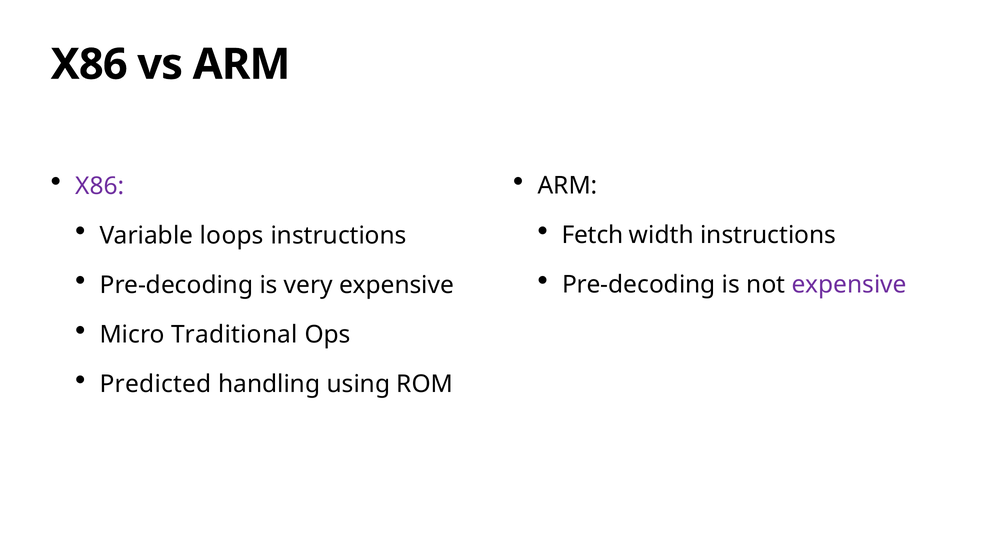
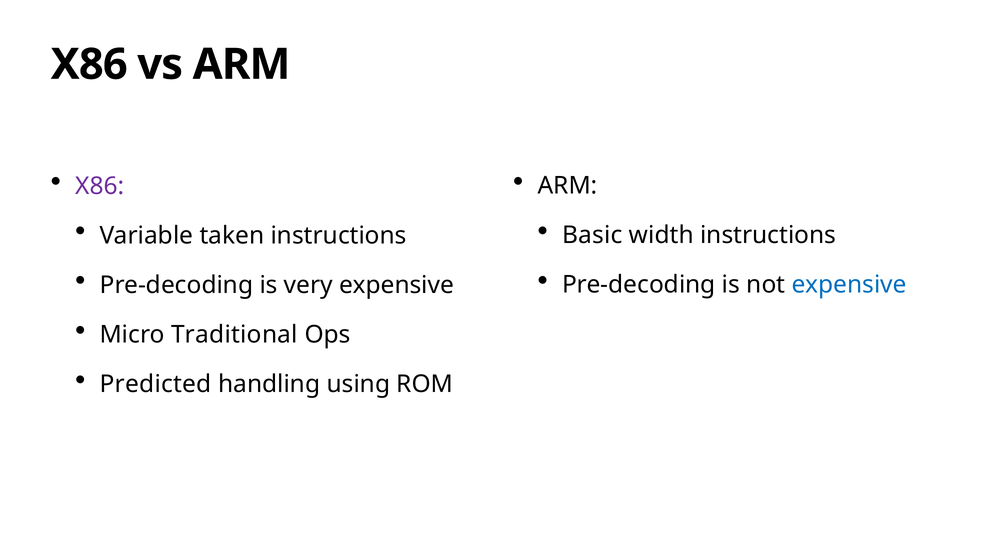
Fetch: Fetch -> Basic (592, 235)
loops: loops -> taken (232, 236)
expensive colour: purple -> blue (849, 285)
